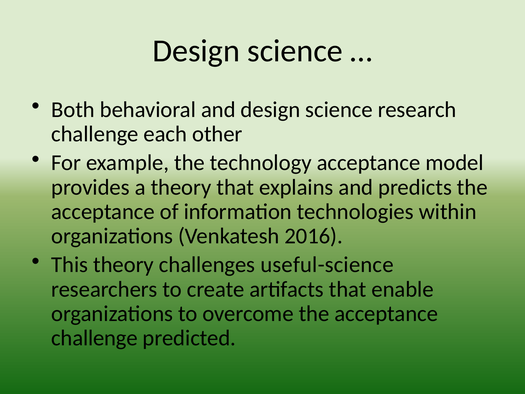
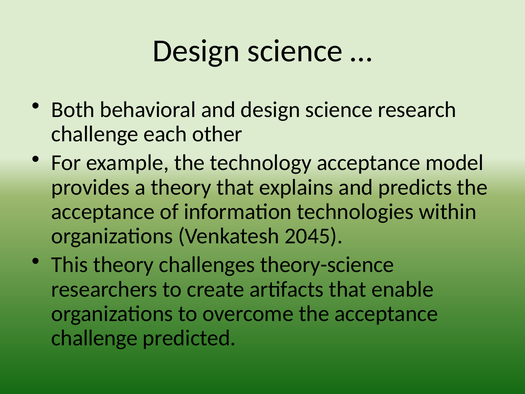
2016: 2016 -> 2045 (314, 236)
useful-science: useful-science -> theory-science (327, 265)
